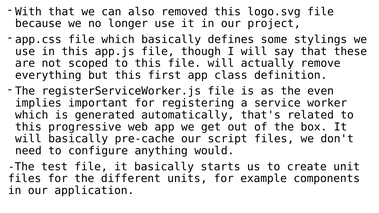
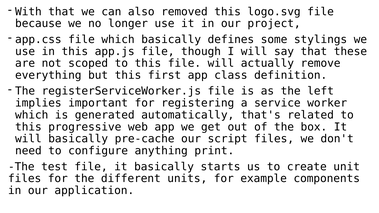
even: even -> left (321, 91)
would: would -> print (214, 151)
